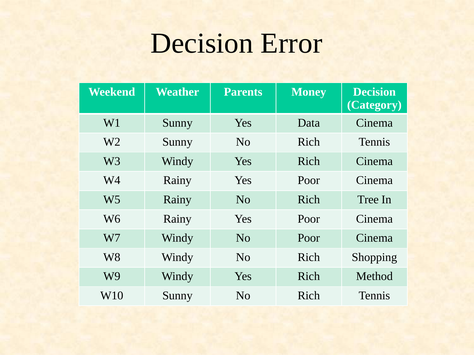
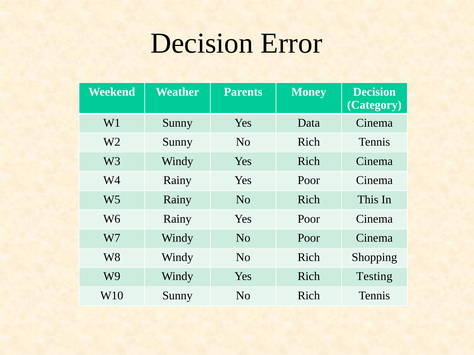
Tree: Tree -> This (368, 200)
Method: Method -> Testing (374, 277)
